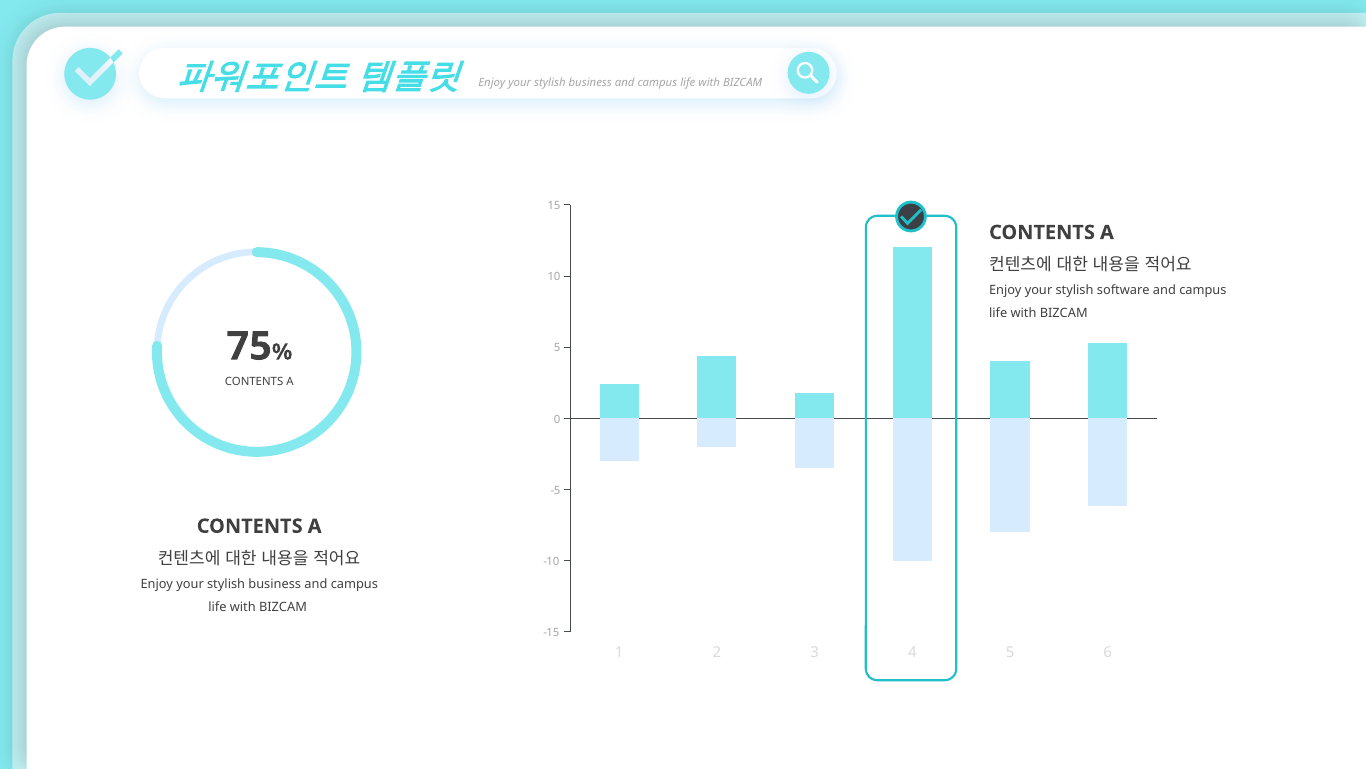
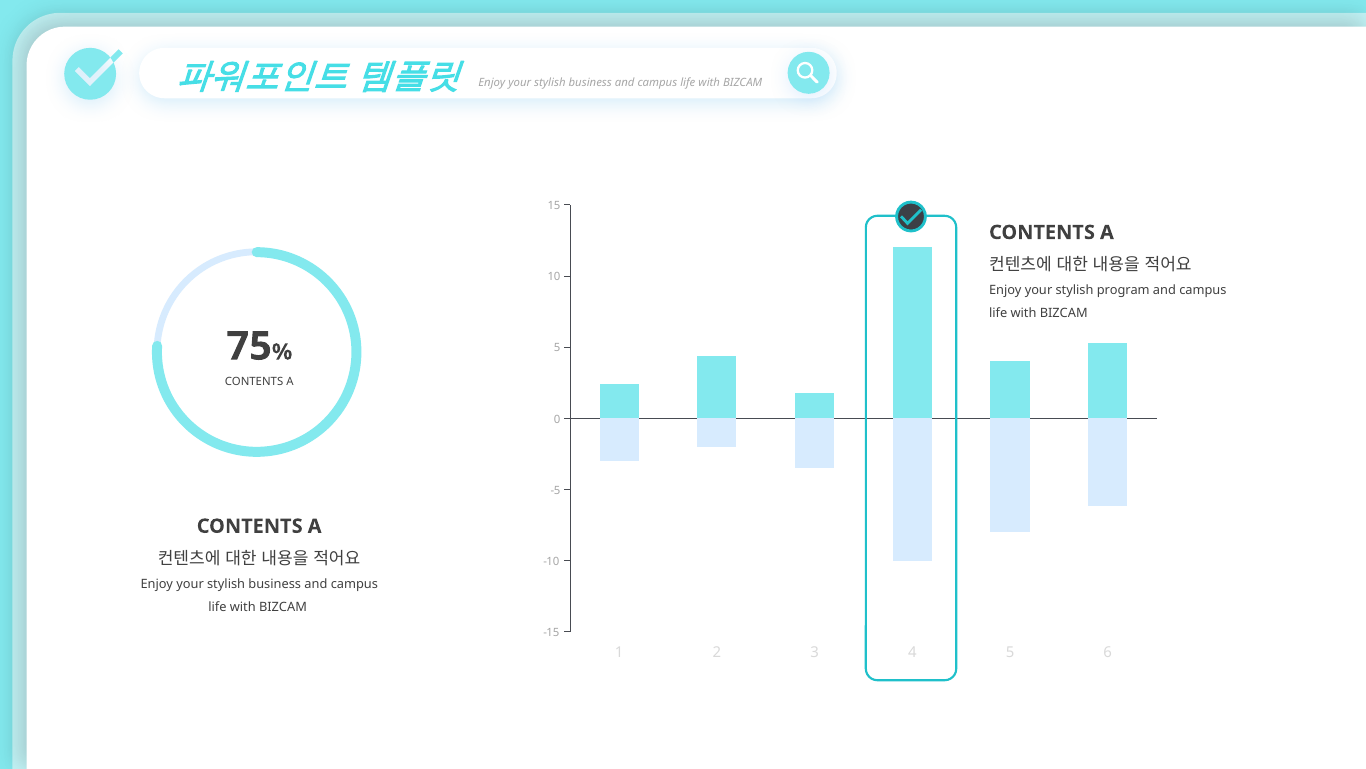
software: software -> program (1123, 290)
